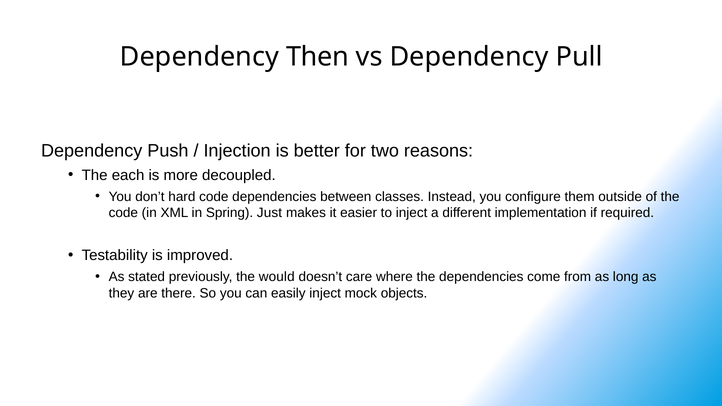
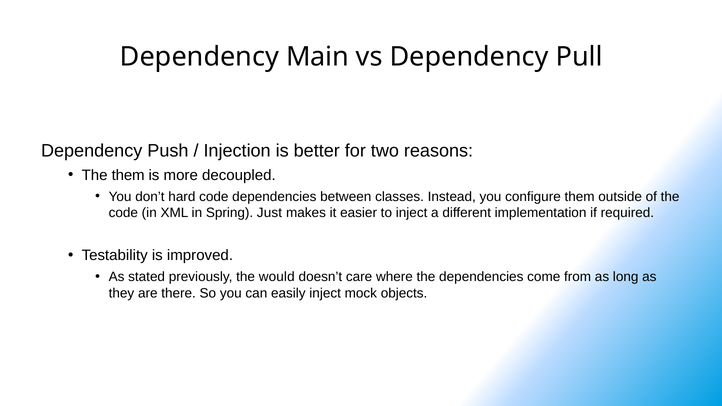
Then: Then -> Main (317, 57)
The each: each -> them (128, 175)
